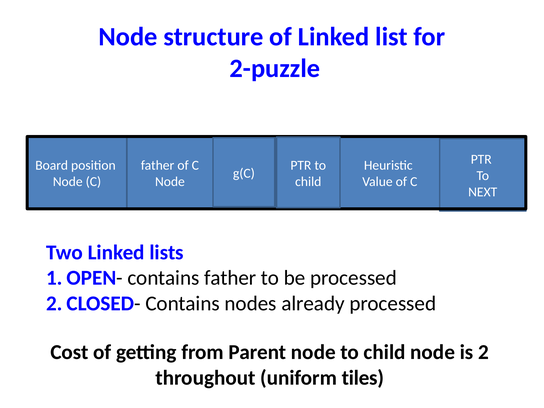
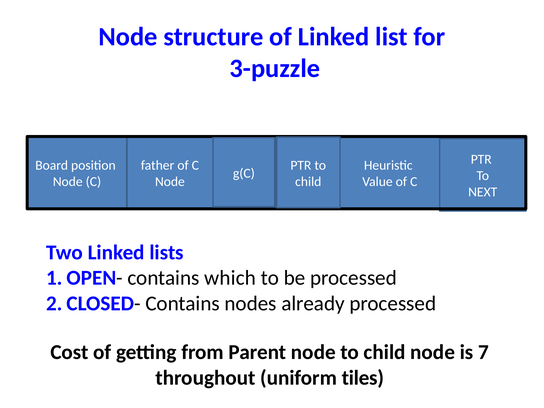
2-puzzle: 2-puzzle -> 3-puzzle (275, 69)
contains father: father -> which (230, 278)
2: 2 -> 7 (483, 352)
